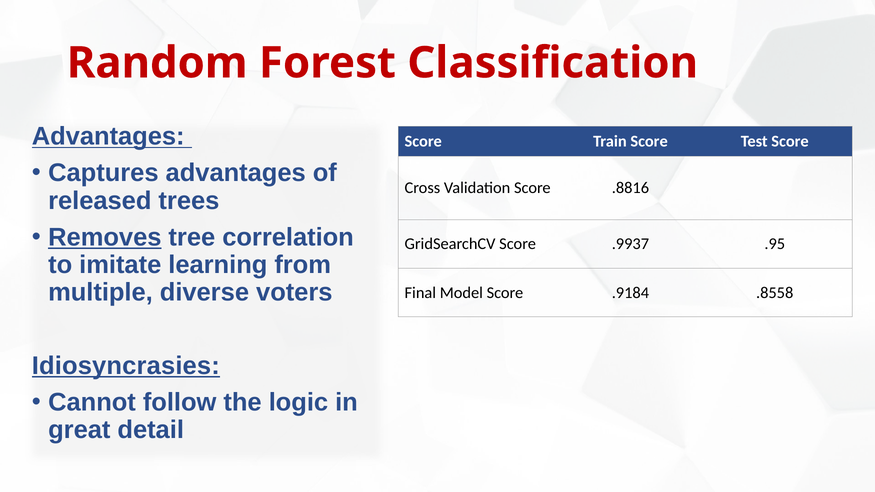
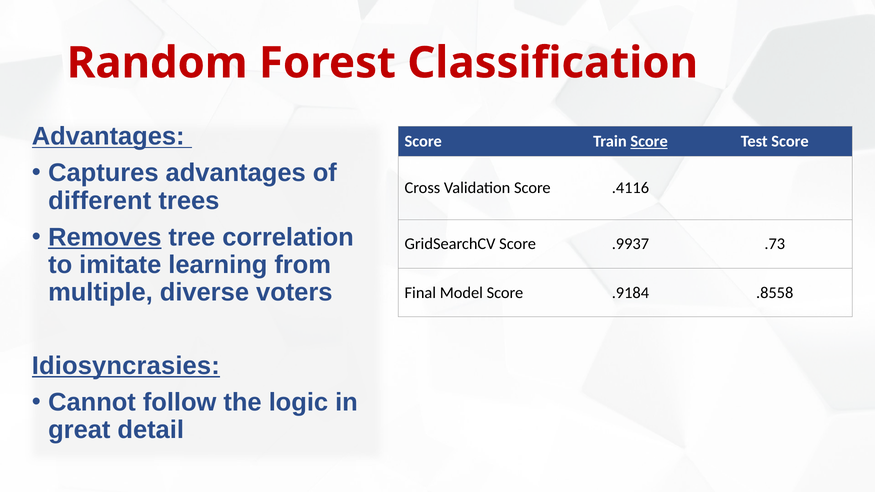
Score underline: none -> present (649, 141)
.8816: .8816 -> .4116 (630, 188)
released: released -> different (100, 201)
.95: .95 -> .73 (775, 244)
